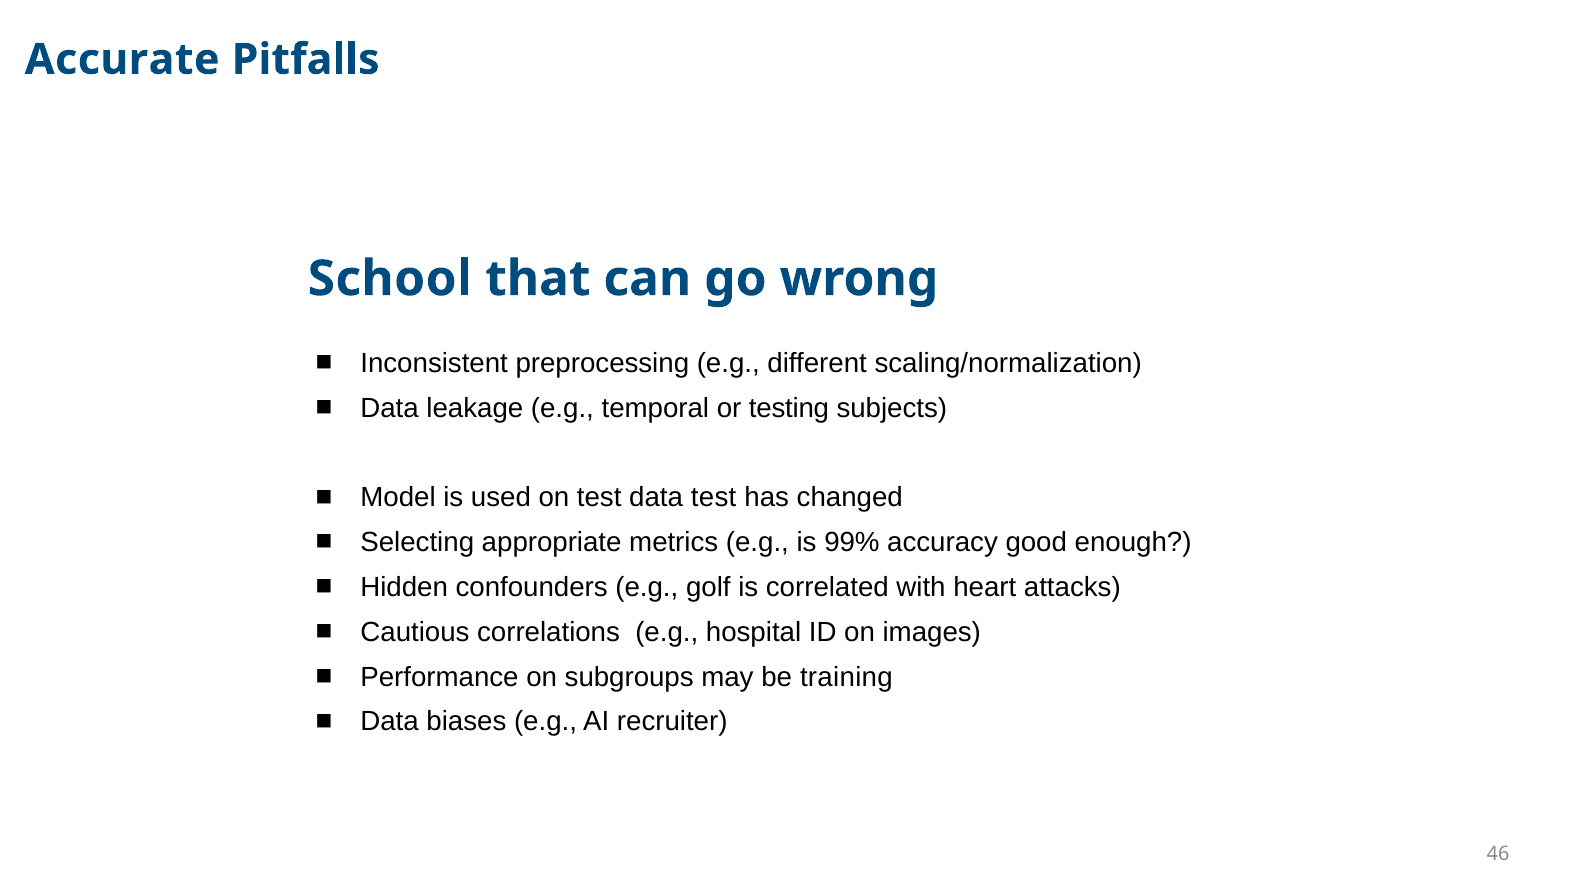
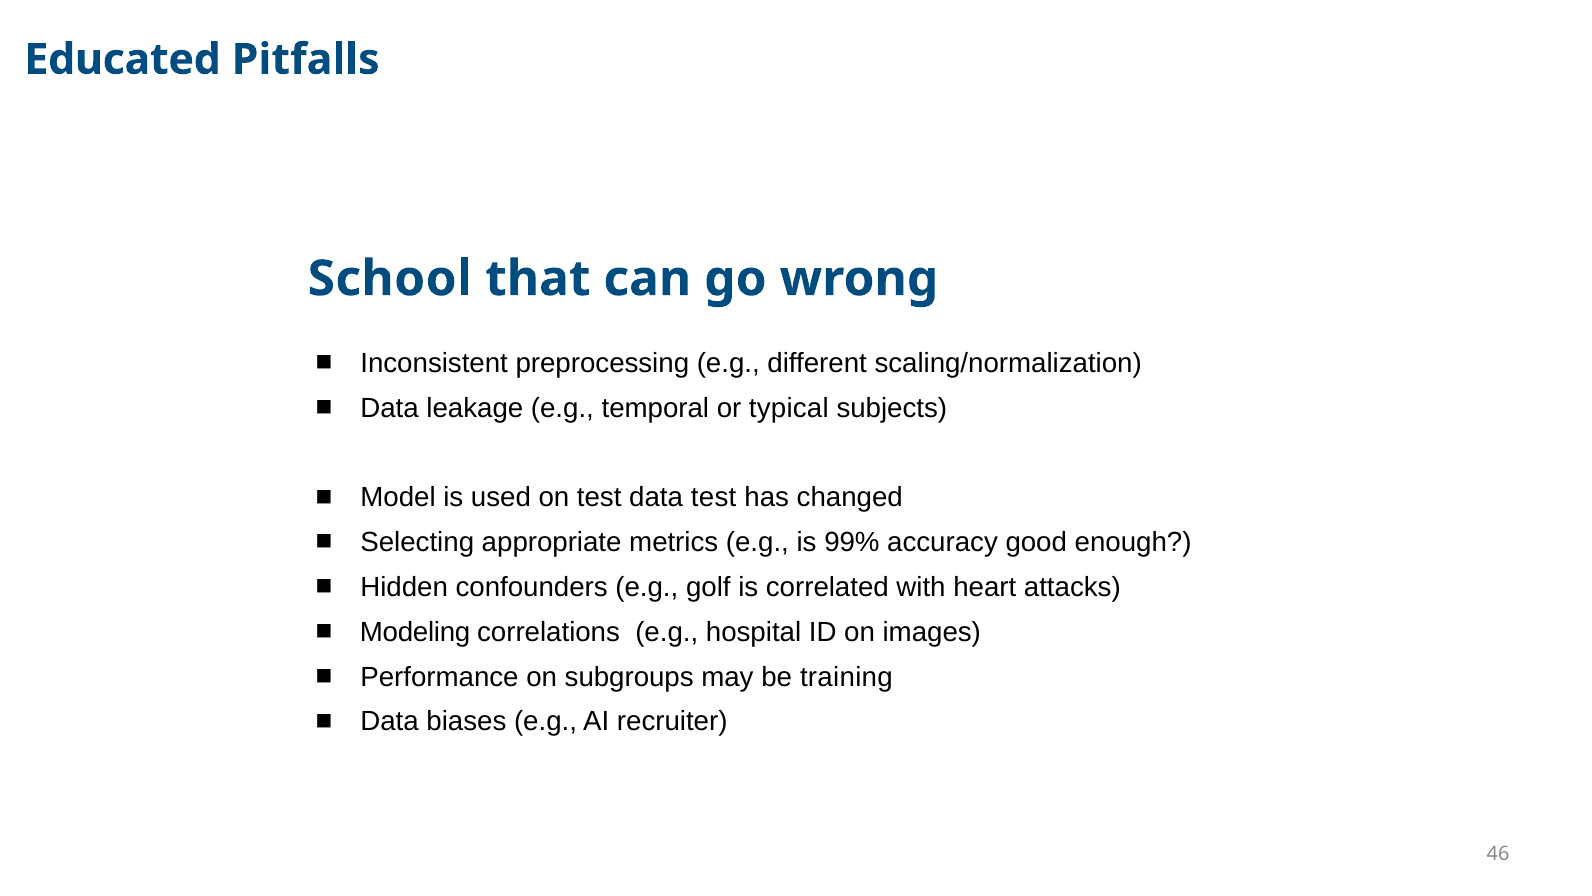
Accurate: Accurate -> Educated (123, 60)
testing: testing -> typical (789, 408)
Cautious: Cautious -> Modeling (415, 632)
